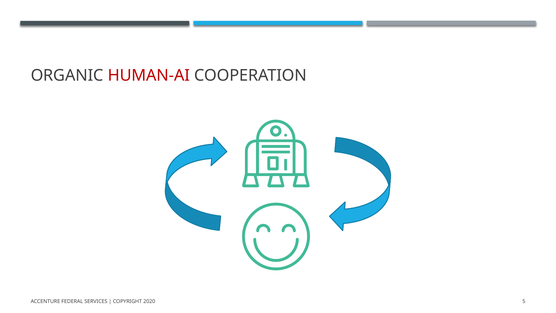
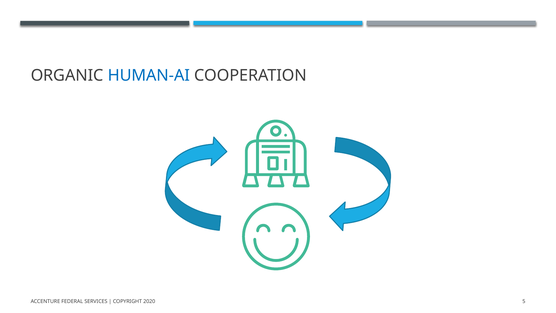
HUMAN-AI colour: red -> blue (149, 76)
